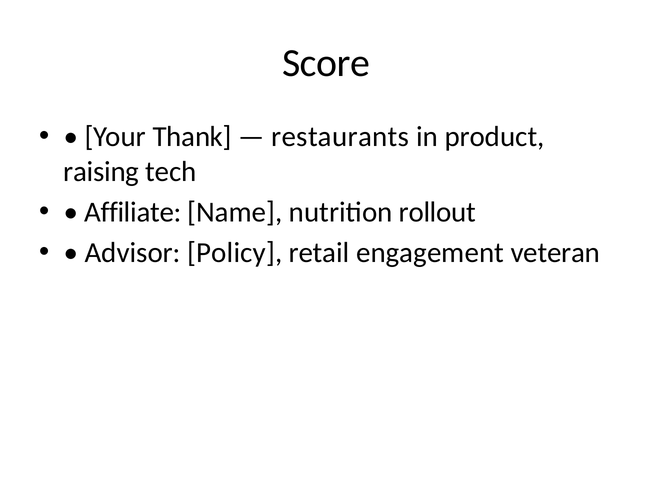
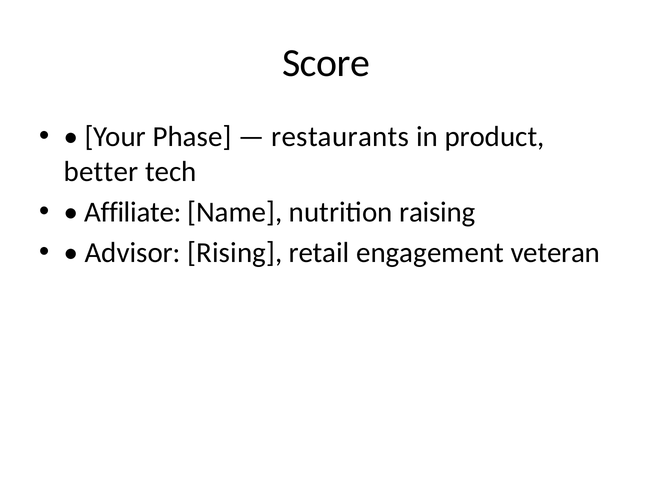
Thank: Thank -> Phase (192, 137)
raising: raising -> better (101, 172)
rollout: rollout -> raising (437, 212)
Policy: Policy -> Rising (235, 253)
